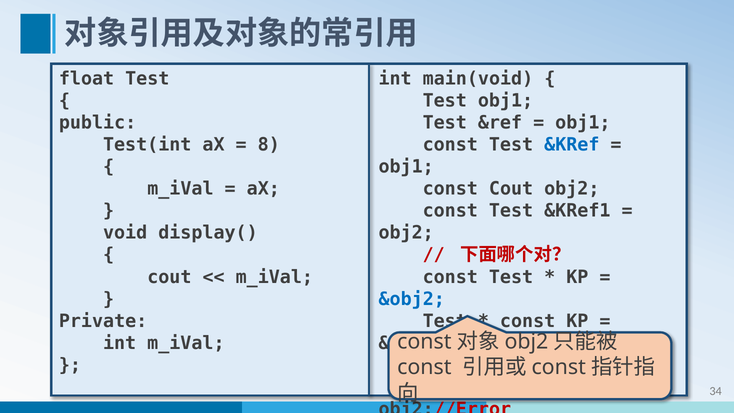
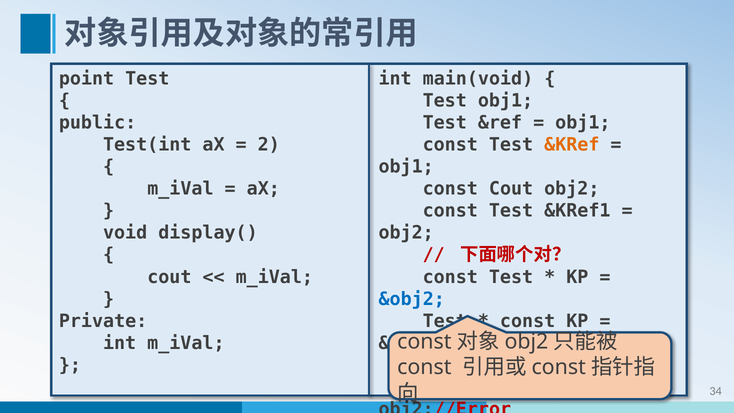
float: float -> point (87, 79)
8: 8 -> 2 (269, 145)
&KRef colour: blue -> orange (572, 145)
